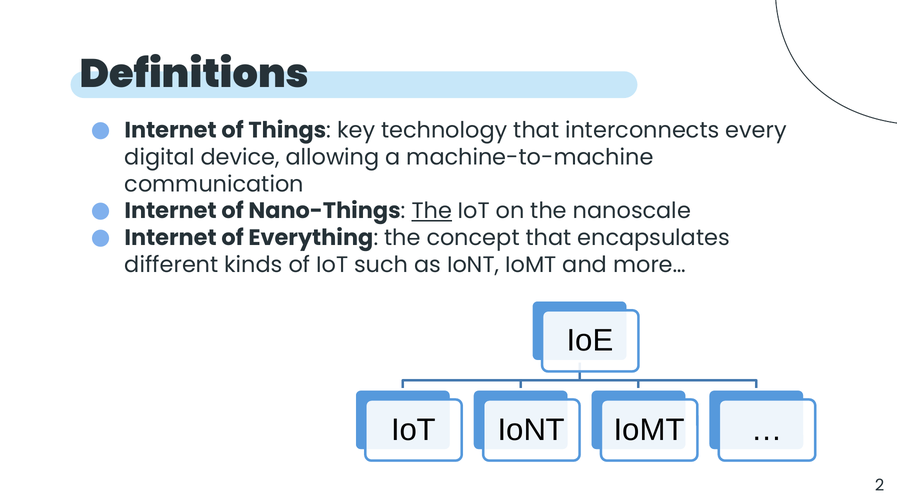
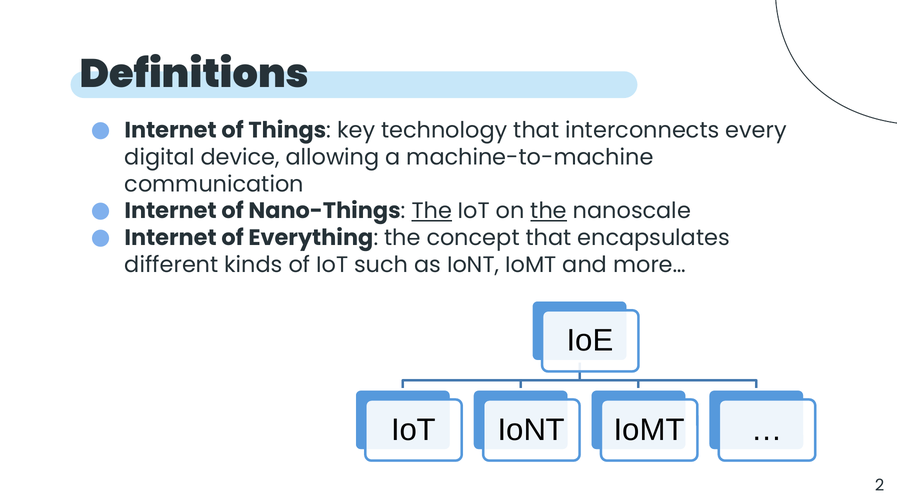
the underline: none -> present (549, 211)
